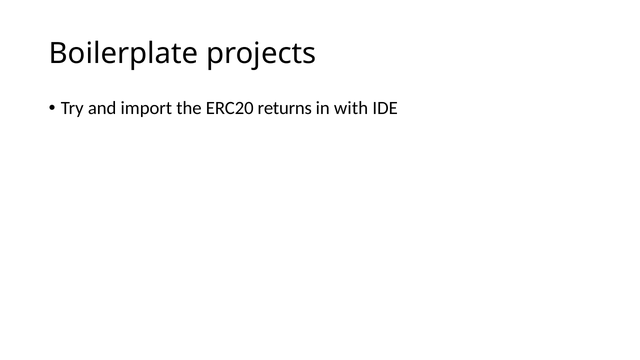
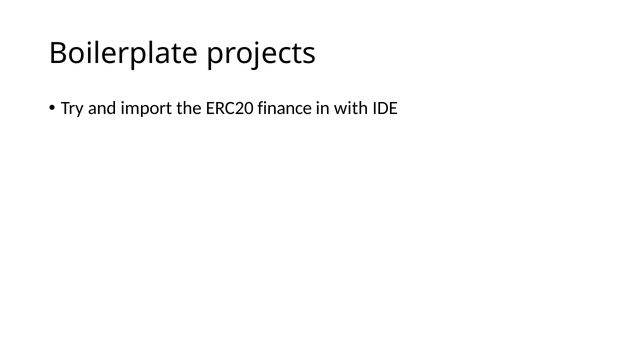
returns: returns -> finance (285, 108)
